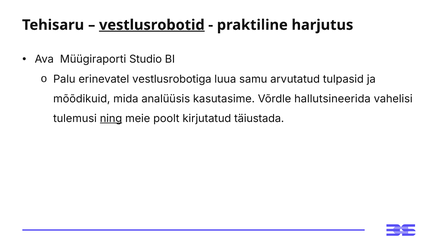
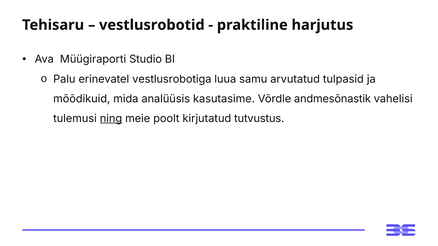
vestlusrobotid underline: present -> none (152, 25)
hallutsineerida: hallutsineerida -> andmesõnastik (333, 99)
täiustada: täiustada -> tutvustus (259, 119)
